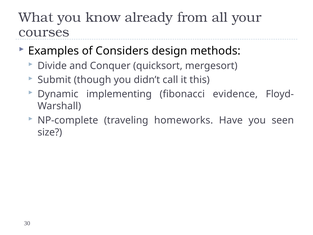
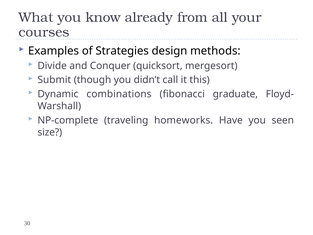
Considers: Considers -> Strategies (122, 51)
implementing: implementing -> combinations (119, 94)
evidence: evidence -> graduate (235, 94)
